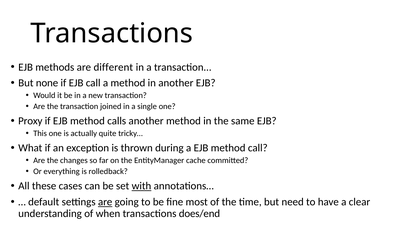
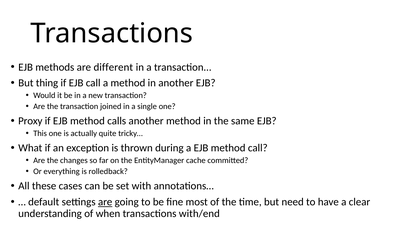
none: none -> thing (47, 83)
with underline: present -> none (141, 186)
does/end: does/end -> with/end (199, 214)
